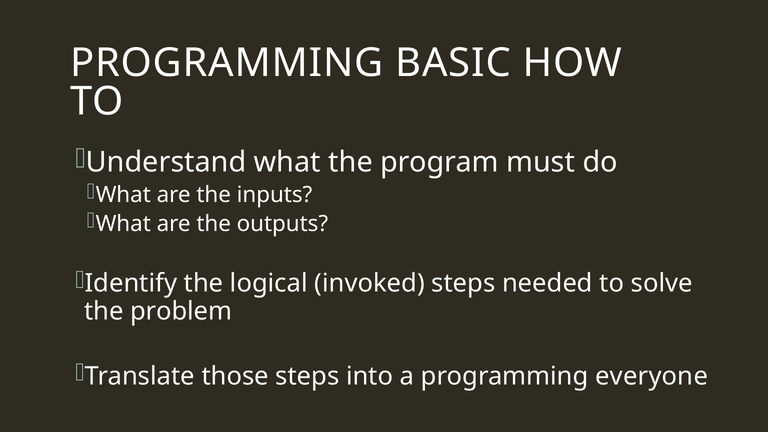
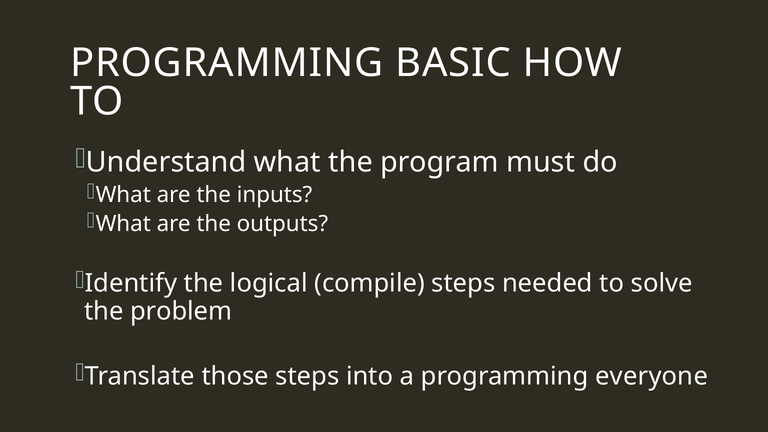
invoked: invoked -> compile (370, 283)
